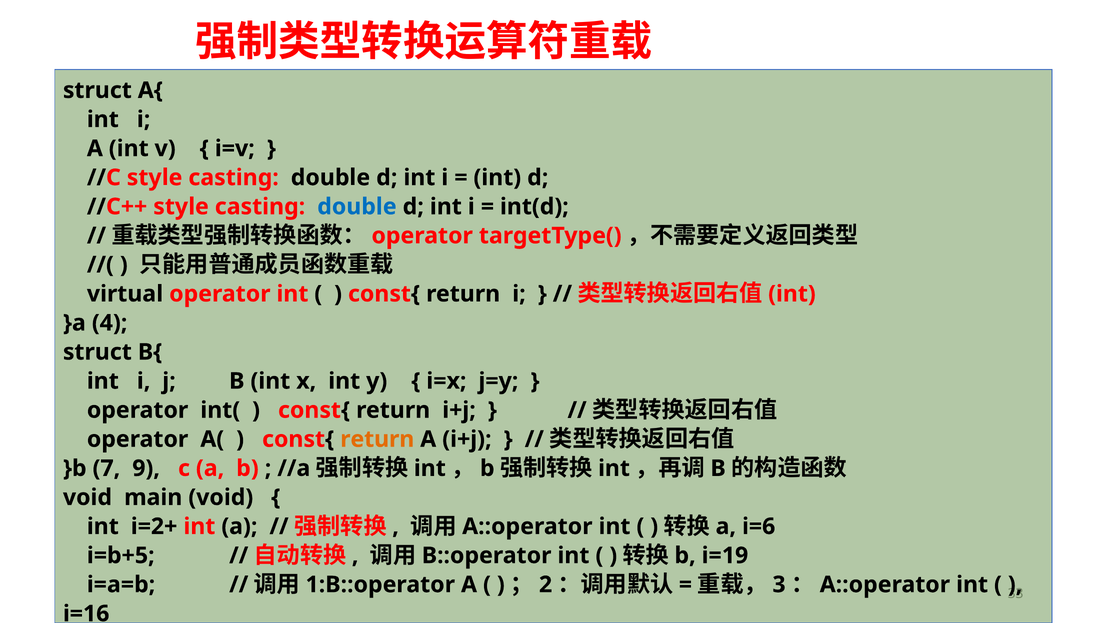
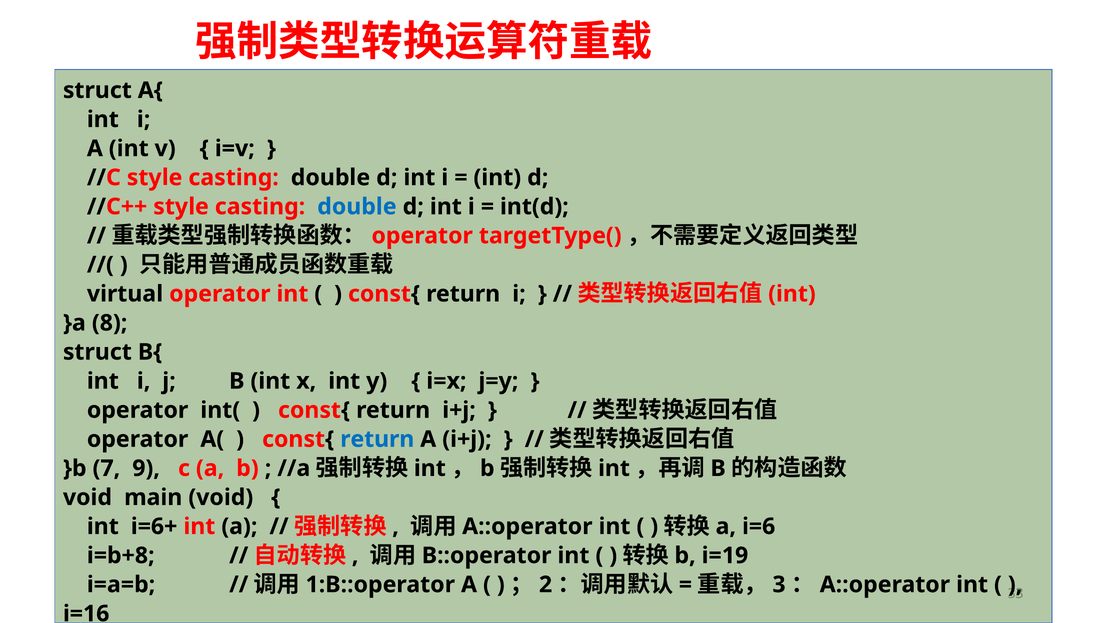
4: 4 -> 8 (110, 323)
return colour: orange -> blue (377, 439)
i=2+: i=2+ -> i=6+ (154, 527)
i=b+5: i=b+5 -> i=b+8 (121, 556)
